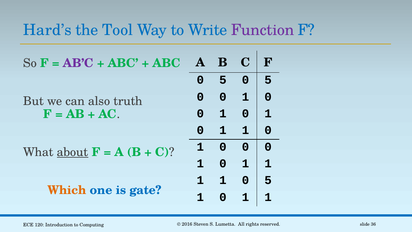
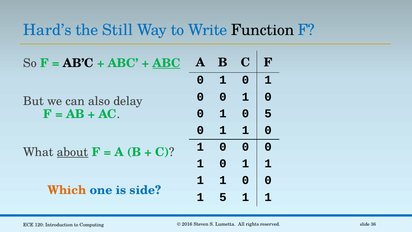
Tool: Tool -> Still (118, 30)
Function colour: purple -> black (263, 30)
AB’C colour: purple -> black (78, 63)
ABC underline: none -> present (166, 63)
5: 5 -> 1 (223, 80)
5: 5 -> 1 (268, 80)
truth: truth -> delay (128, 101)
1: 1 -> 5 (268, 113)
1 1 0 5: 5 -> 0 (268, 180)
gate: gate -> side (145, 190)
0: 0 -> 5 (223, 197)
